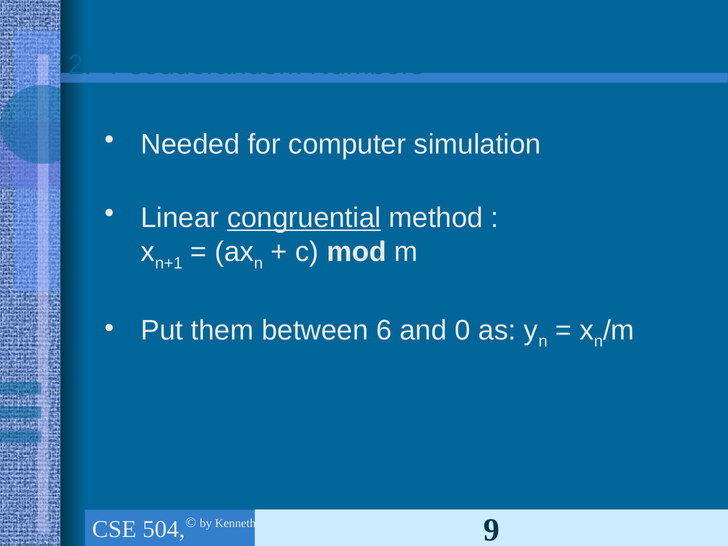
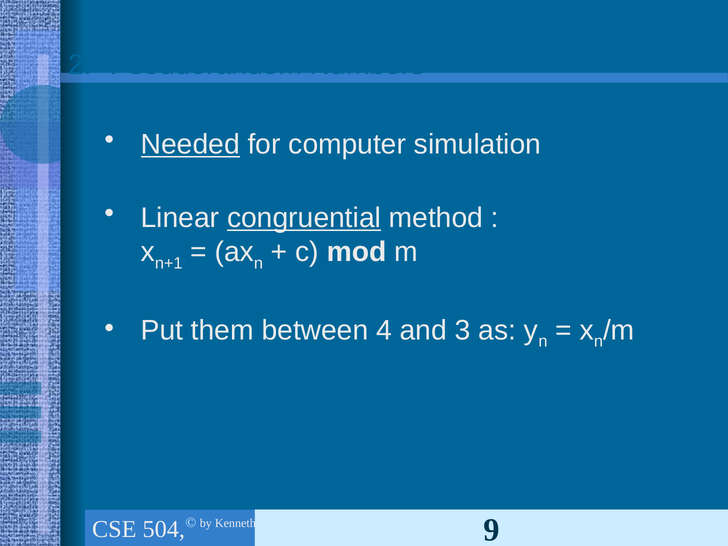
Needed underline: none -> present (190, 144)
6: 6 -> 4 (384, 330)
0: 0 -> 3 (463, 330)
